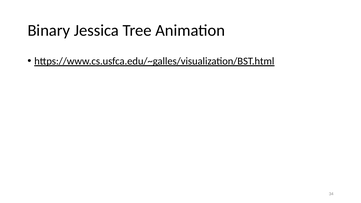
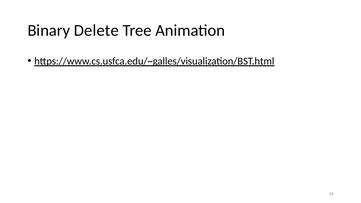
Jessica: Jessica -> Delete (96, 30)
